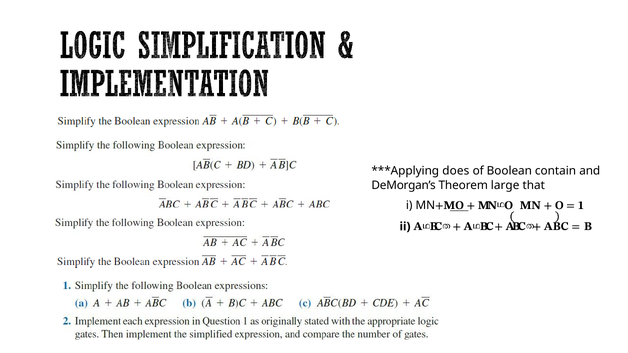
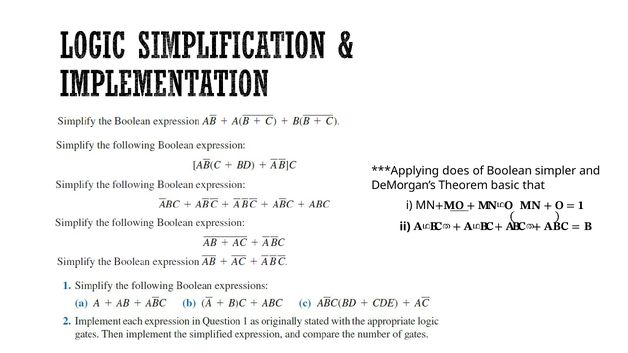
contain: contain -> simpler (556, 171)
large: large -> basic (505, 185)
